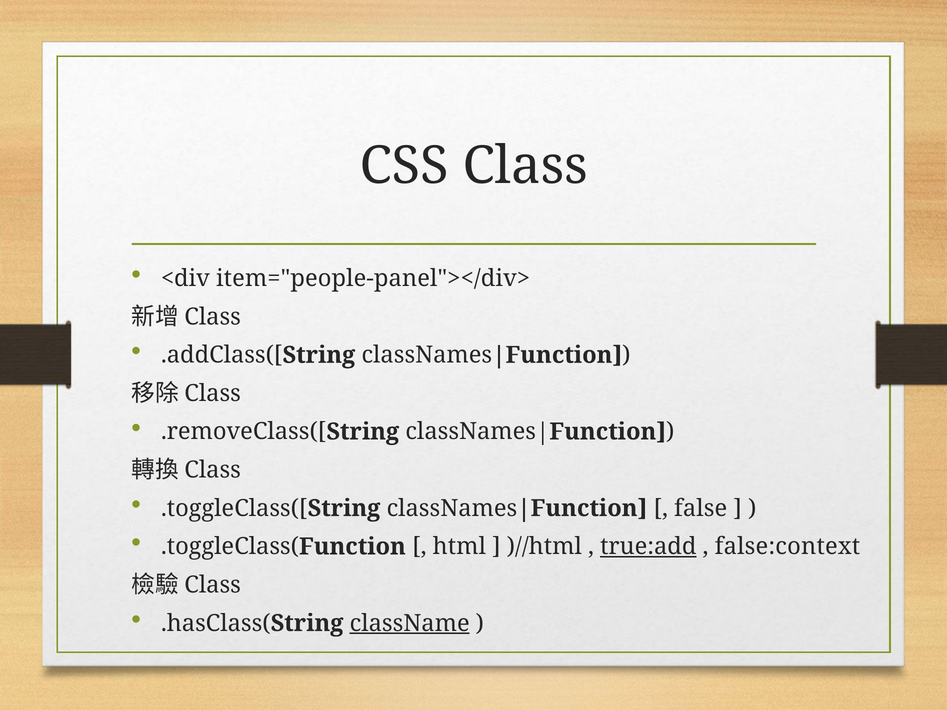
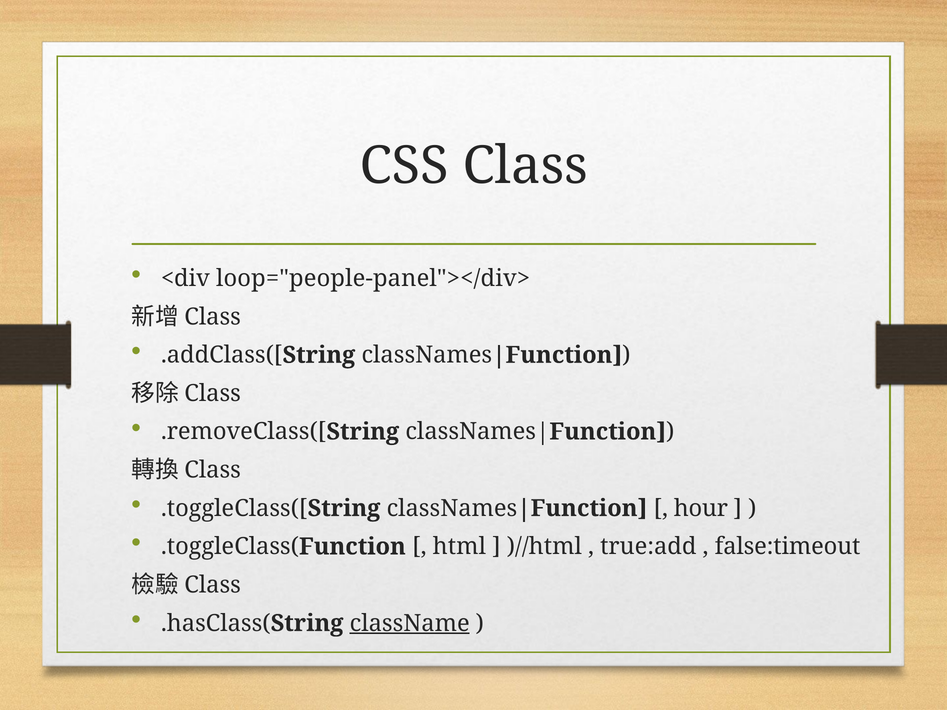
item="people-panel"></div>: item="people-panel"></div> -> loop="people-panel"></div> (373, 278)
false: false -> hour (701, 508)
true:add underline: present -> none (648, 547)
false:context: false:context -> false:timeout (788, 547)
